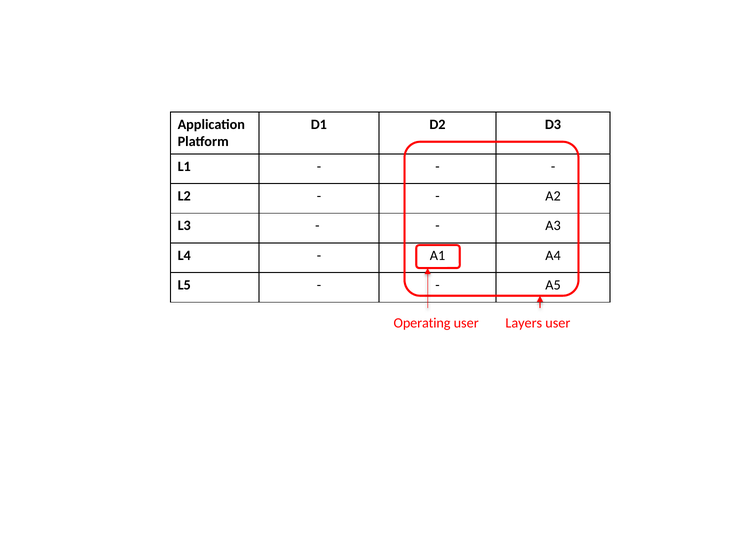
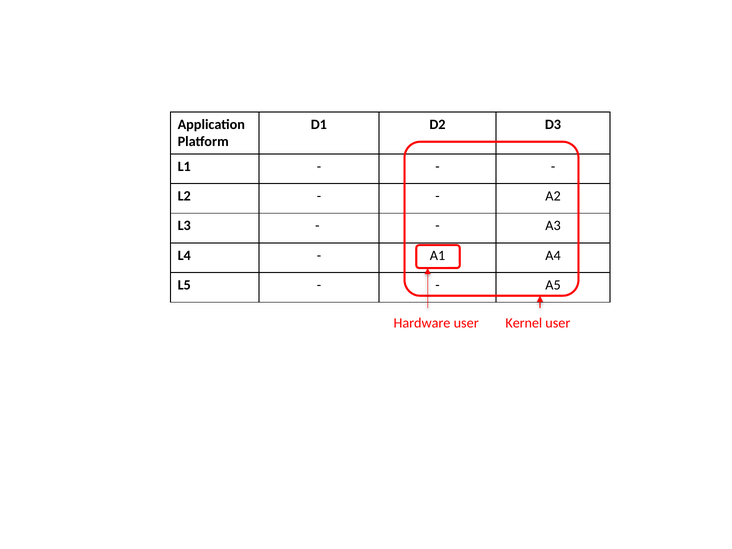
Operating: Operating -> Hardware (422, 323)
Layers: Layers -> Kernel (524, 323)
